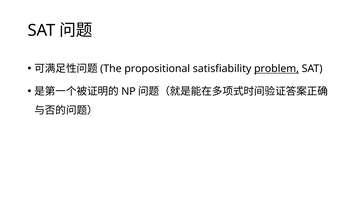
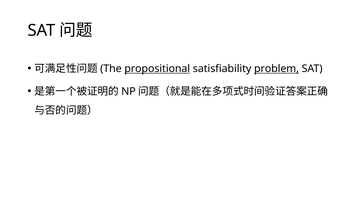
propositional underline: none -> present (157, 69)
